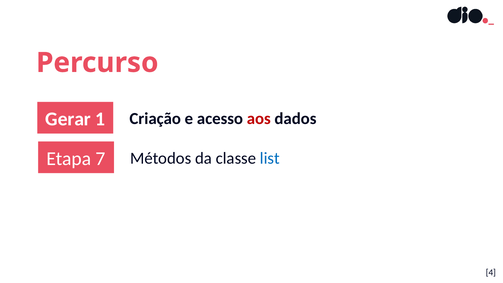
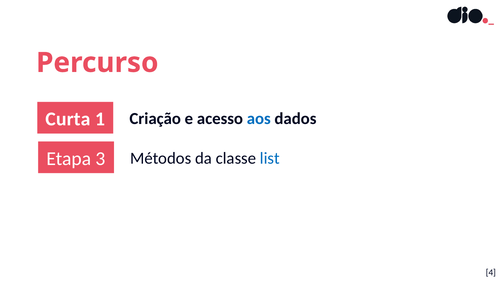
Gerar: Gerar -> Curta (68, 119)
aos colour: red -> blue (259, 119)
7: 7 -> 3 (100, 159)
